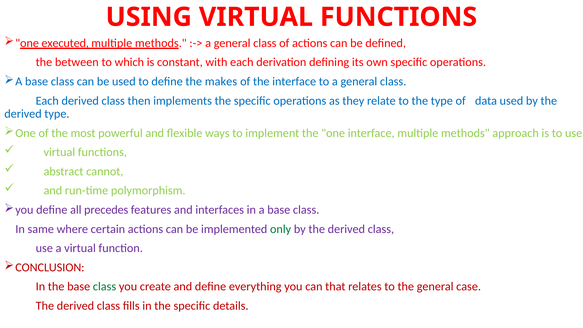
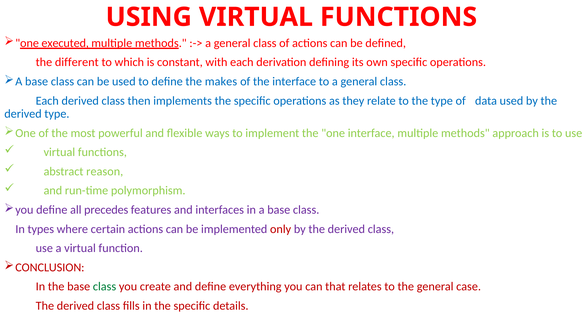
between: between -> different (77, 62)
cannot: cannot -> reason (105, 171)
same: same -> types (41, 229)
only colour: green -> red (281, 229)
